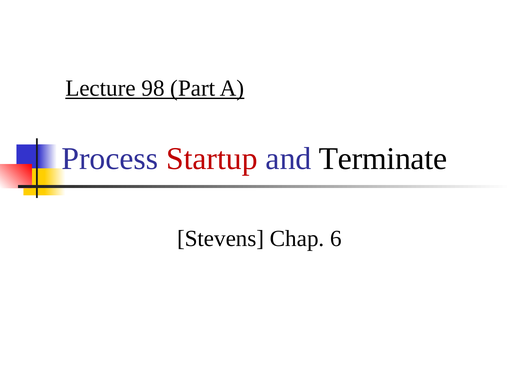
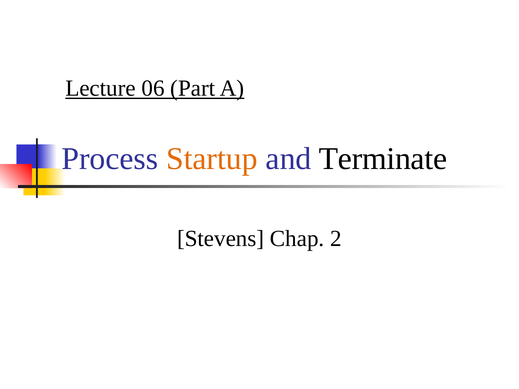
98: 98 -> 06 (153, 88)
Startup colour: red -> orange (212, 159)
6: 6 -> 2 (336, 239)
